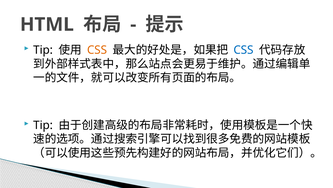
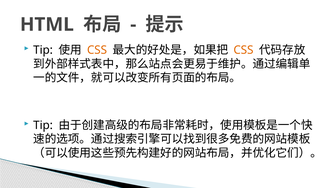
CSS colour: blue -> orange (243, 50)
